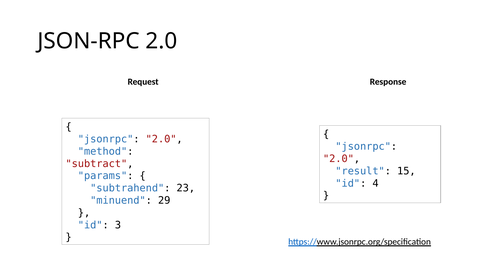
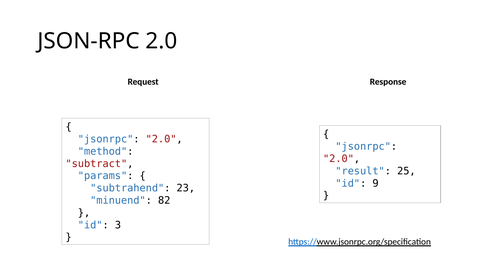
15: 15 -> 25 (406, 171)
4: 4 -> 9 (376, 183)
29: 29 -> 82 (164, 201)
